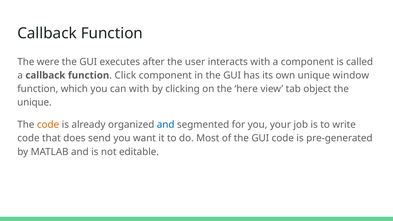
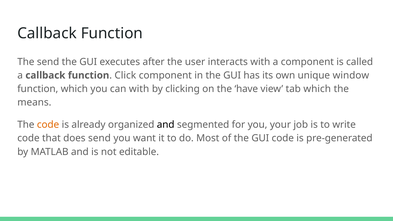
The were: were -> send (48, 62)
here: here -> have (246, 89)
tab object: object -> which (317, 89)
unique: unique -> means (34, 102)
and colour: blue -> black (166, 125)
